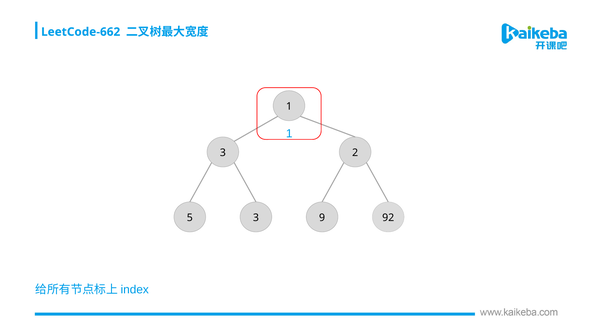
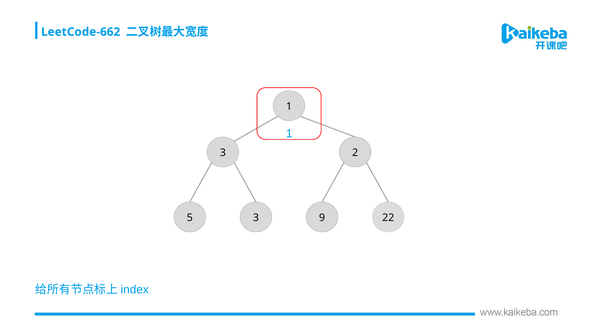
92: 92 -> 22 (388, 218)
